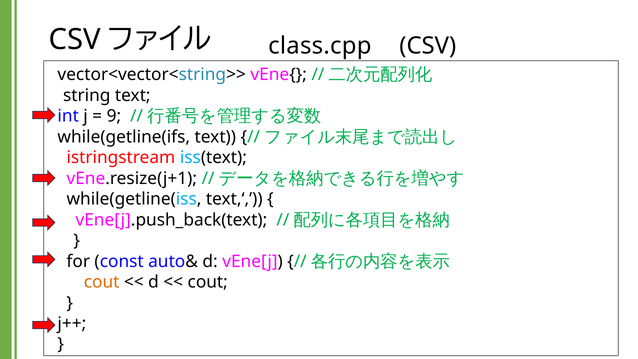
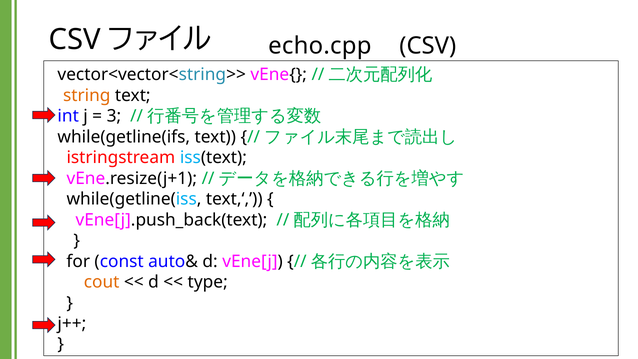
class.cpp: class.cpp -> echo.cpp (320, 46)
string colour: black -> orange (87, 95)
9: 9 -> 3 (114, 116)
cout: cout -> type (208, 282)
